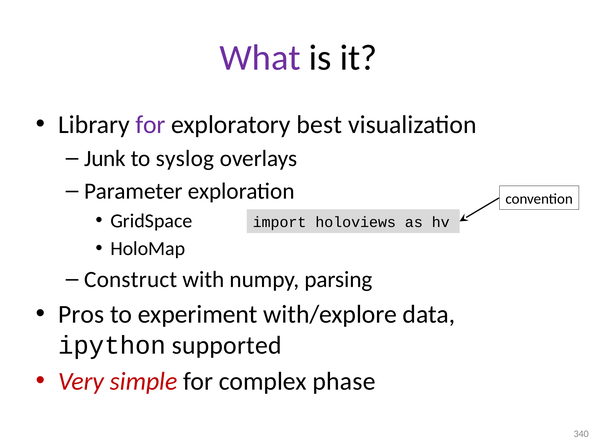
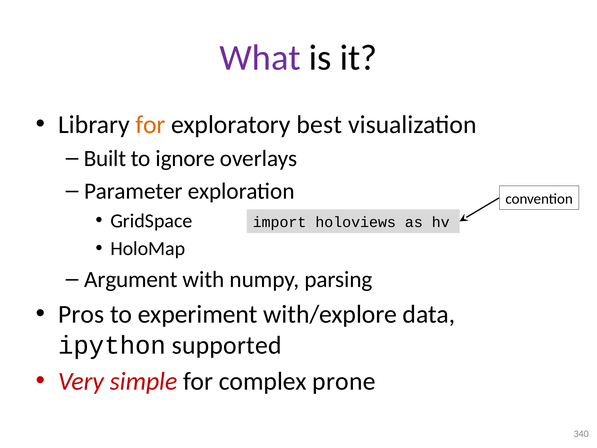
for colour: purple -> orange (150, 125)
Junk: Junk -> Built (105, 159)
syslog: syslog -> ignore (185, 159)
Construct: Construct -> Argument (131, 279)
phase: phase -> prone (344, 381)
